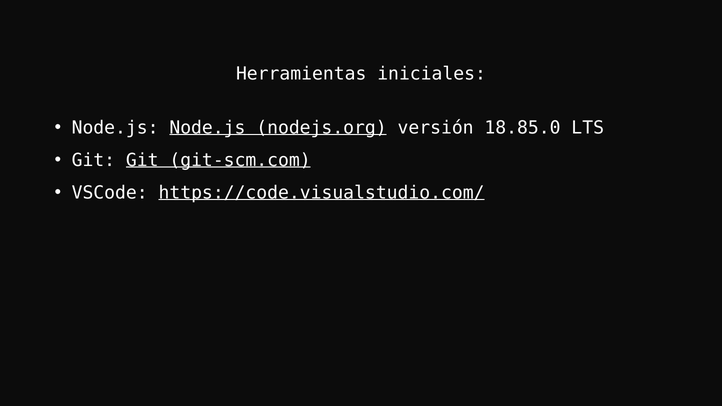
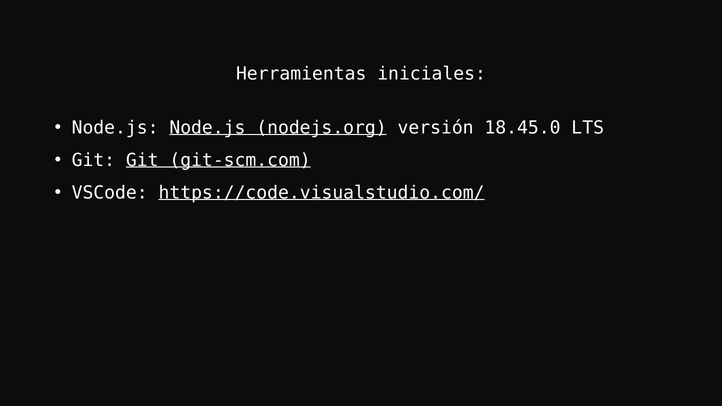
18.85.0: 18.85.0 -> 18.45.0 (523, 128)
